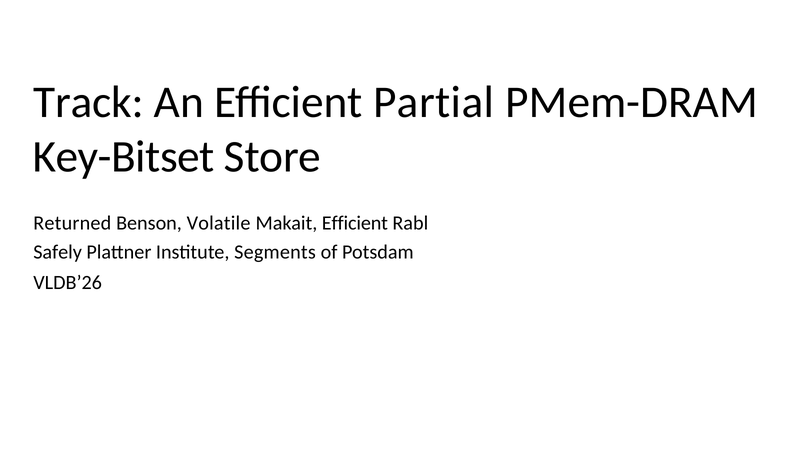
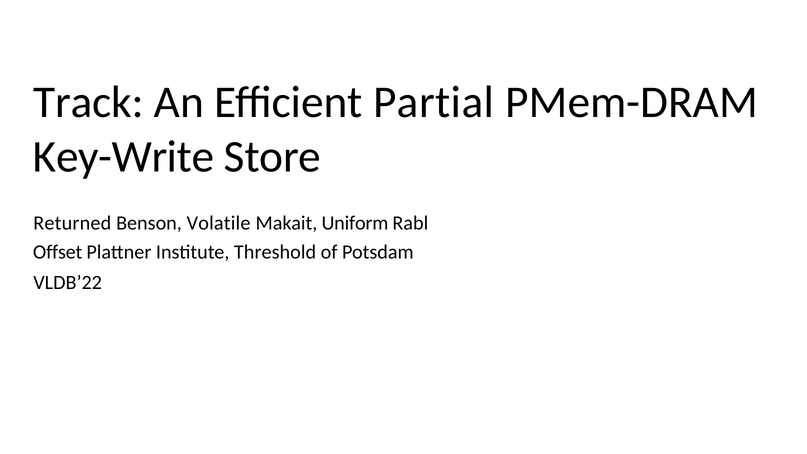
Key-Bitset: Key-Bitset -> Key-Write (124, 157)
Makait Efficient: Efficient -> Uniform (355, 223)
Safely: Safely -> Offset (58, 252)
Segments: Segments -> Threshold (275, 252)
VLDB’26: VLDB’26 -> VLDB’22 (68, 282)
